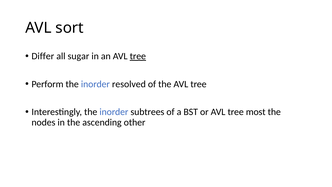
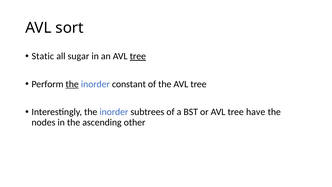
Differ: Differ -> Static (43, 56)
the underline: none -> present (72, 84)
resolved: resolved -> constant (129, 84)
most: most -> have (256, 112)
